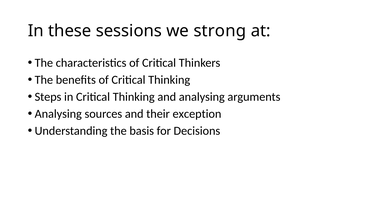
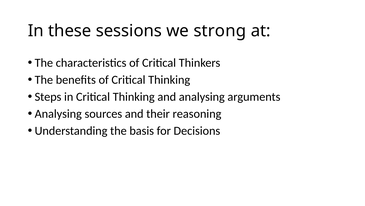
exception: exception -> reasoning (197, 113)
